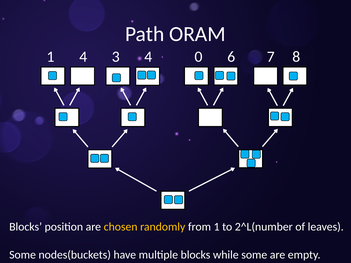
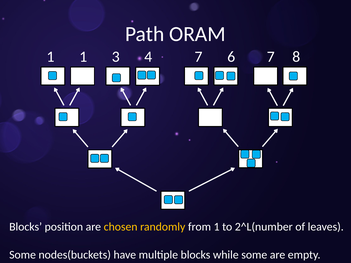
1 4: 4 -> 1 (83, 57)
4 0: 0 -> 7 (199, 57)
